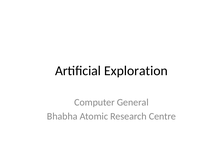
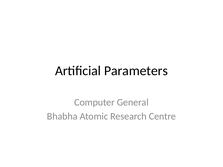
Exploration: Exploration -> Parameters (136, 71)
